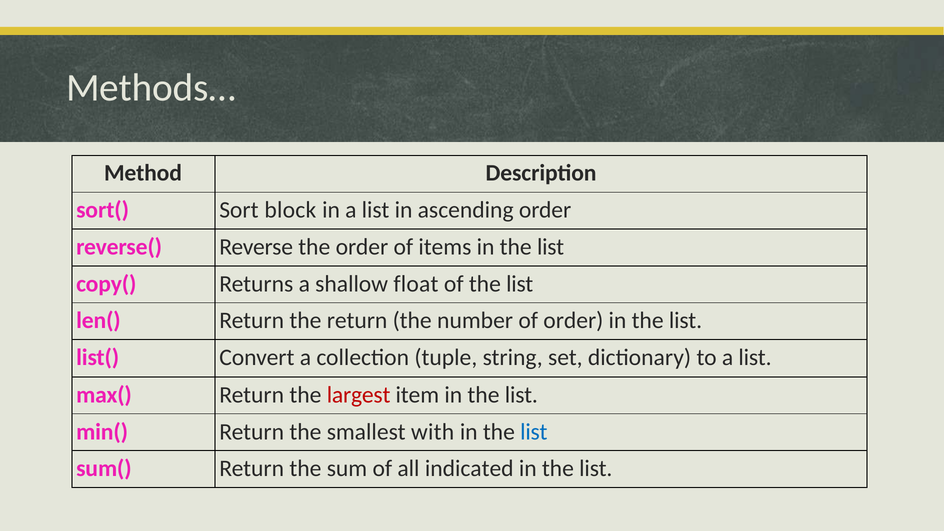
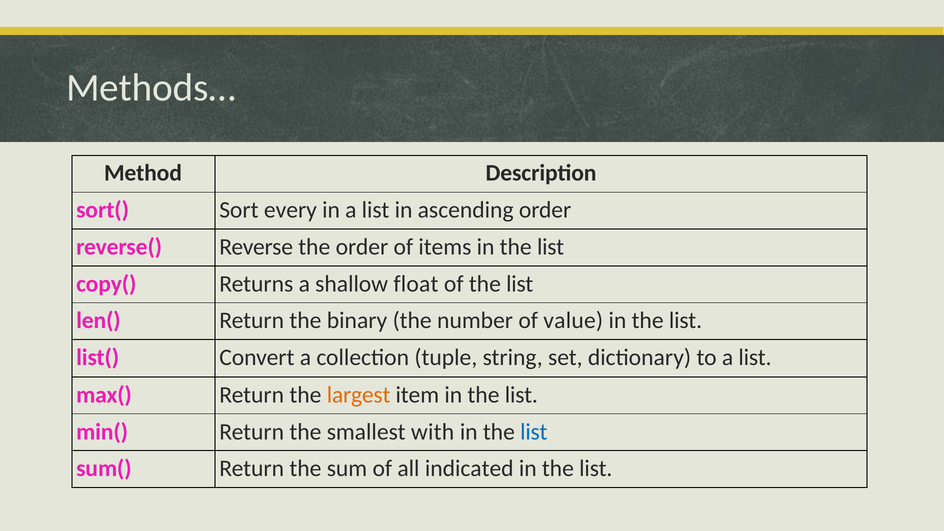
block: block -> every (290, 210)
the return: return -> binary (357, 321)
of order: order -> value (573, 321)
largest colour: red -> orange (359, 395)
